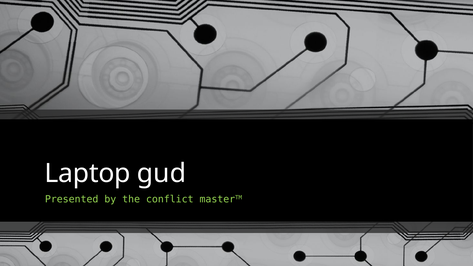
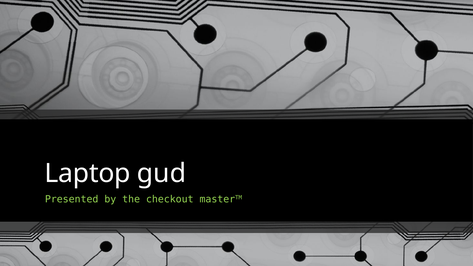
conflict: conflict -> checkout (170, 199)
